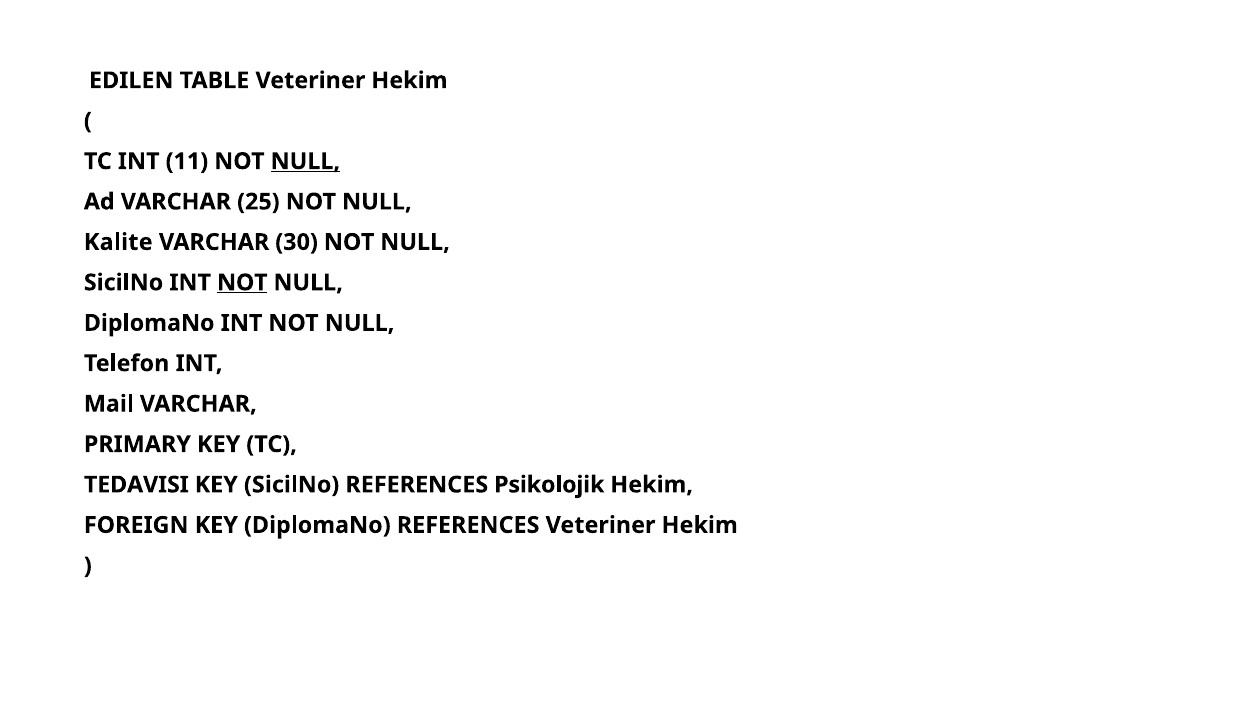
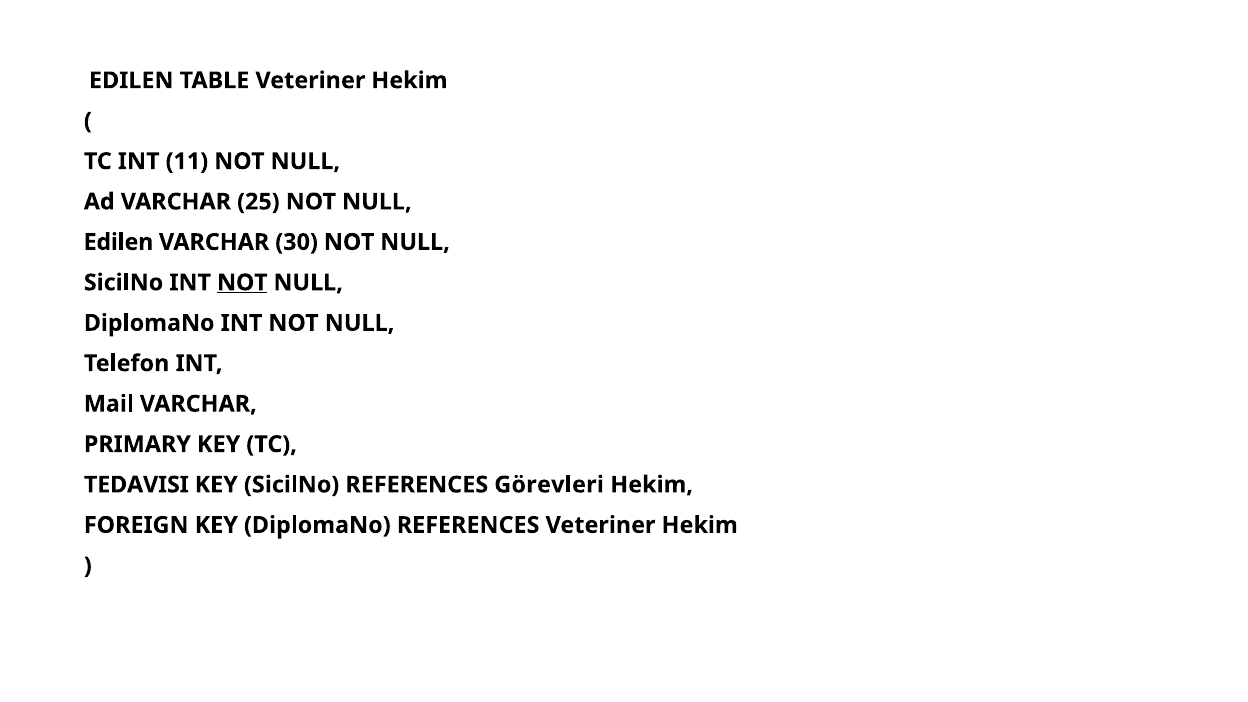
NULL underline: present -> none (305, 161)
Kalite: Kalite -> Edilen (118, 242)
Psikolojik: Psikolojik -> Görevleri (549, 485)
